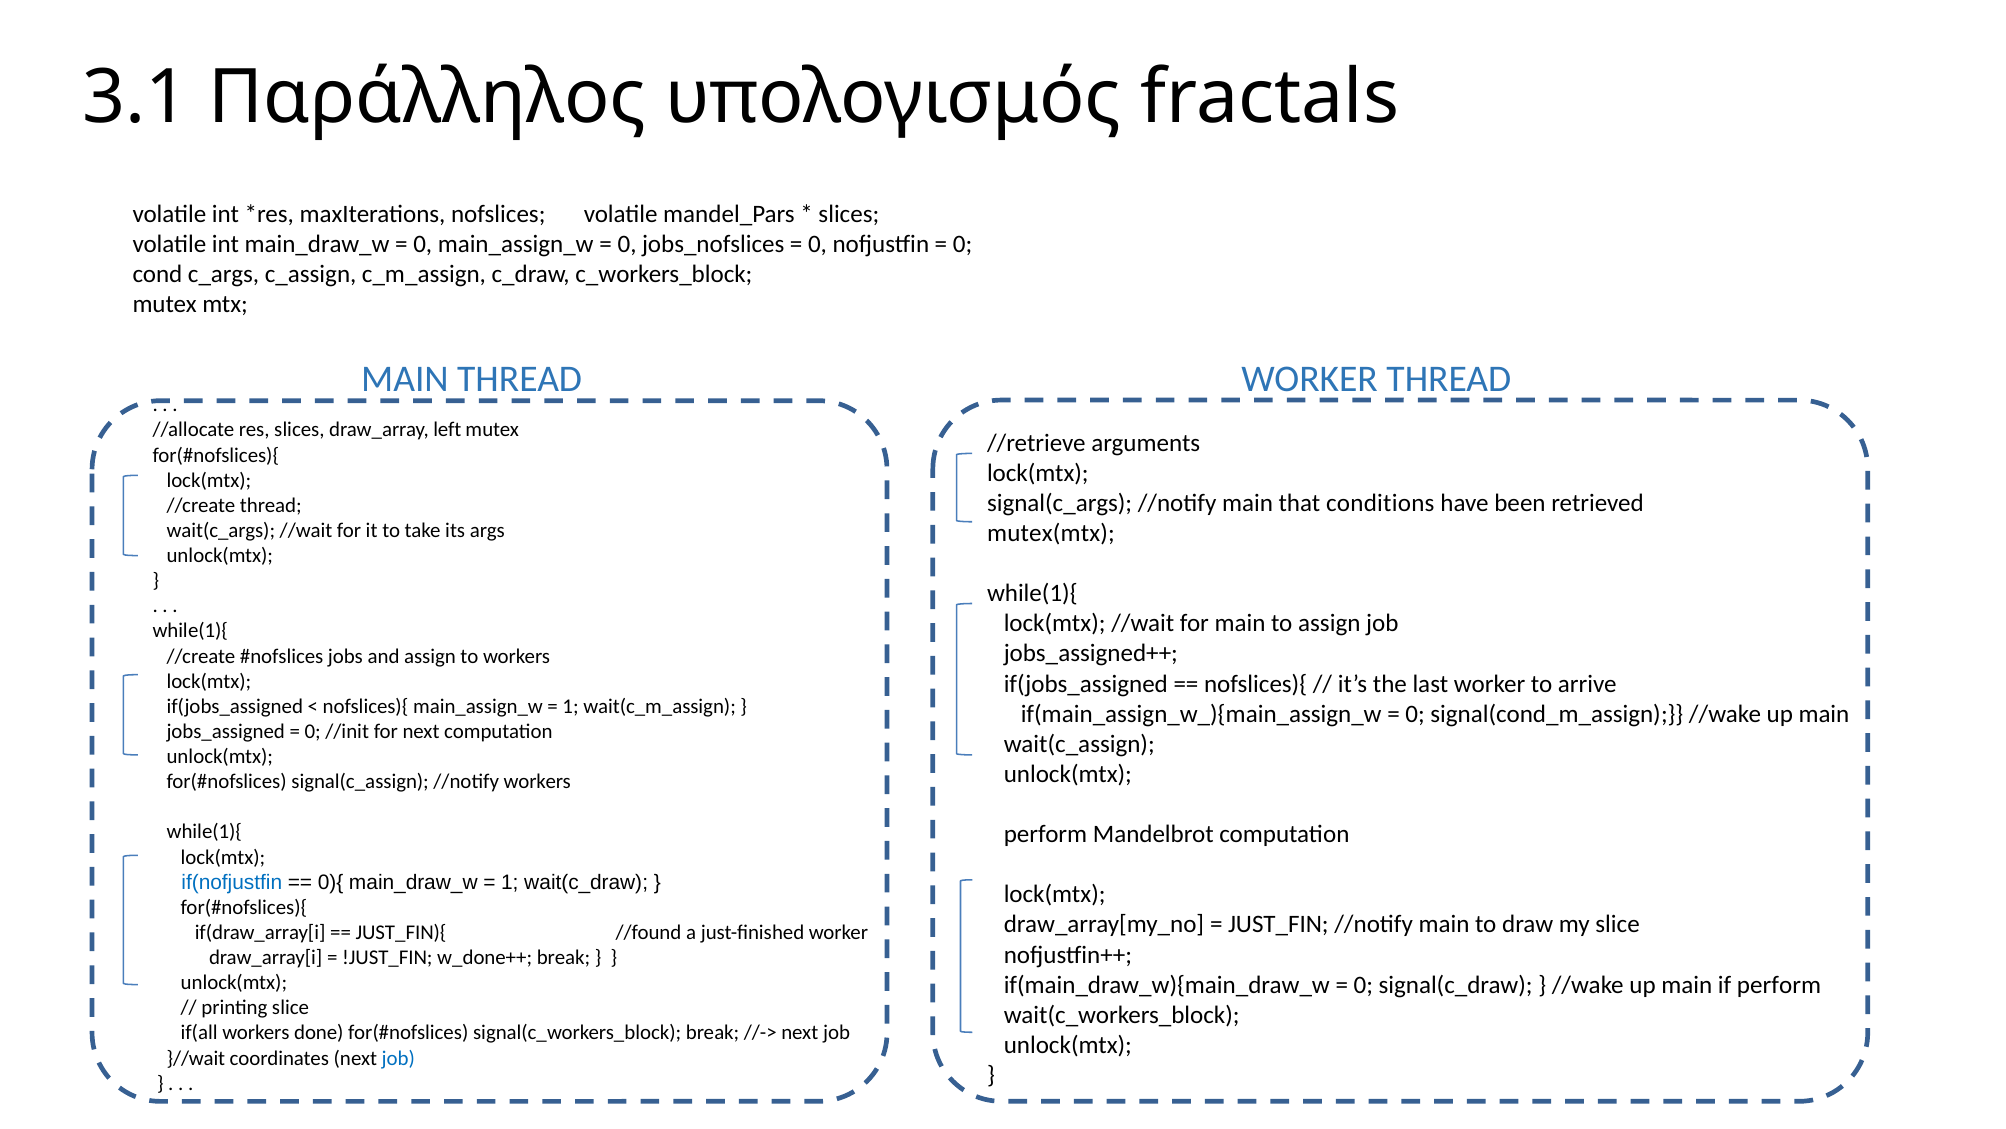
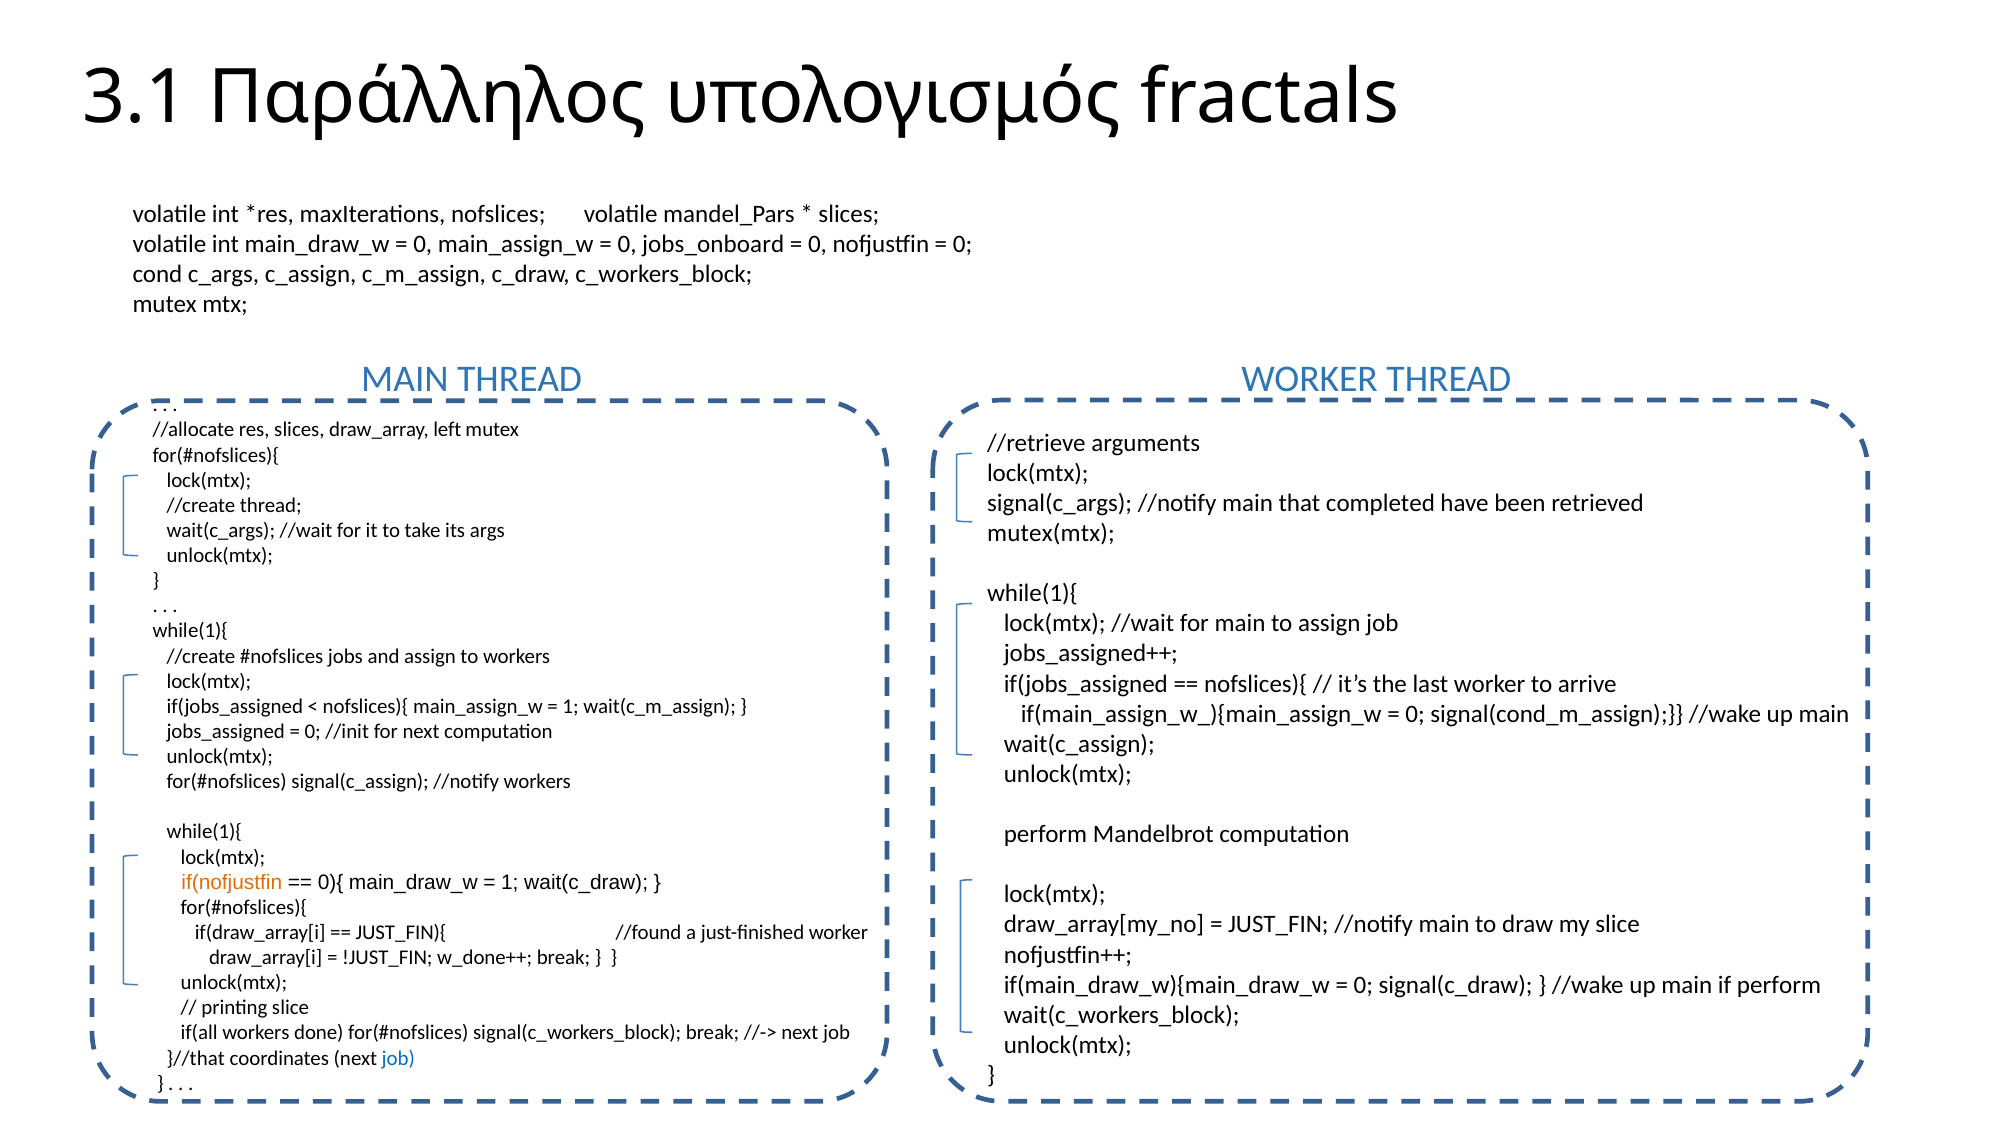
jobs_nofslices: jobs_nofslices -> jobs_onboard (713, 244)
conditions: conditions -> completed (1380, 503)
if(nofjustfin colour: blue -> orange (232, 882)
}//wait: }//wait -> }//that (196, 1058)
